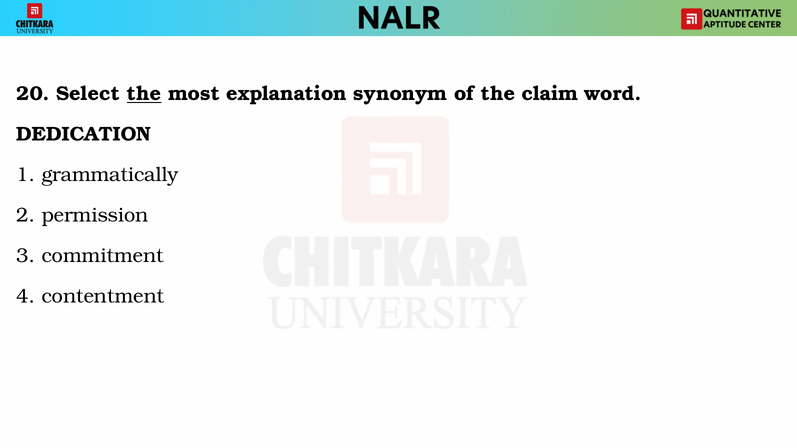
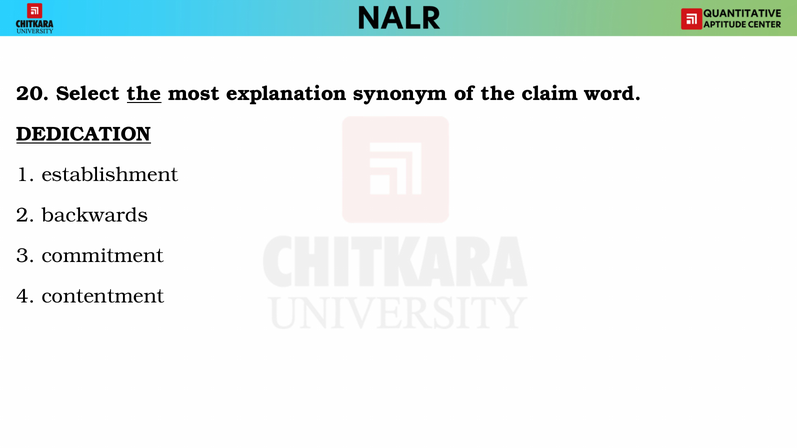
DEDICATION underline: none -> present (84, 135)
grammatically: grammatically -> establishment (110, 175)
permission: permission -> backwards (95, 216)
